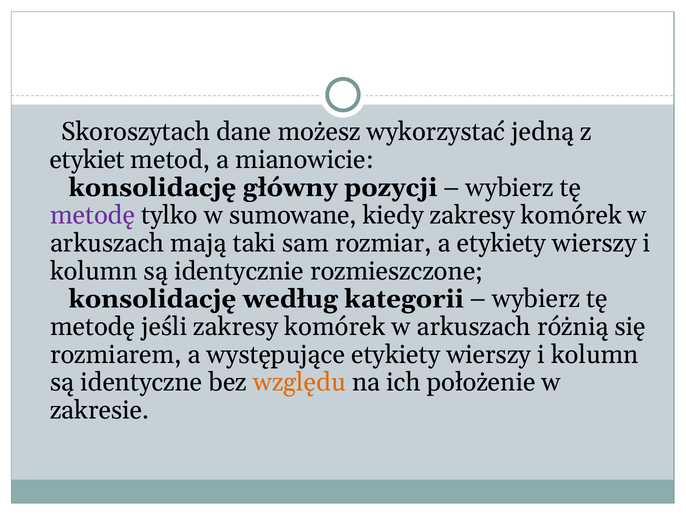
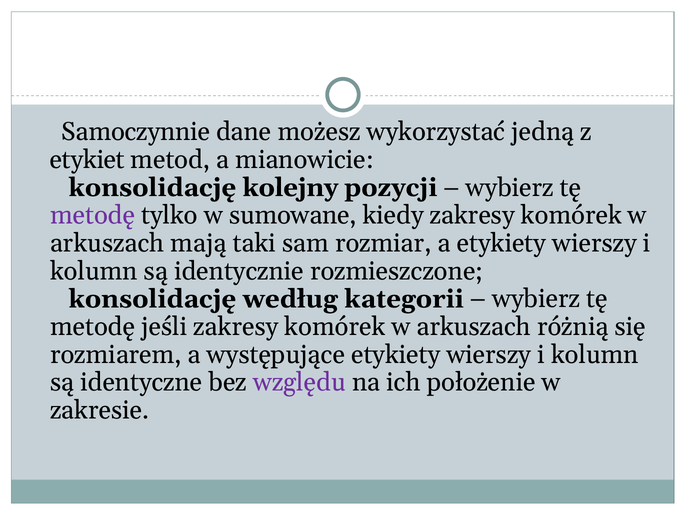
Skoroszytach: Skoroszytach -> Samoczynnie (136, 132)
główny: główny -> kolejny (290, 187)
względu colour: orange -> purple (299, 382)
